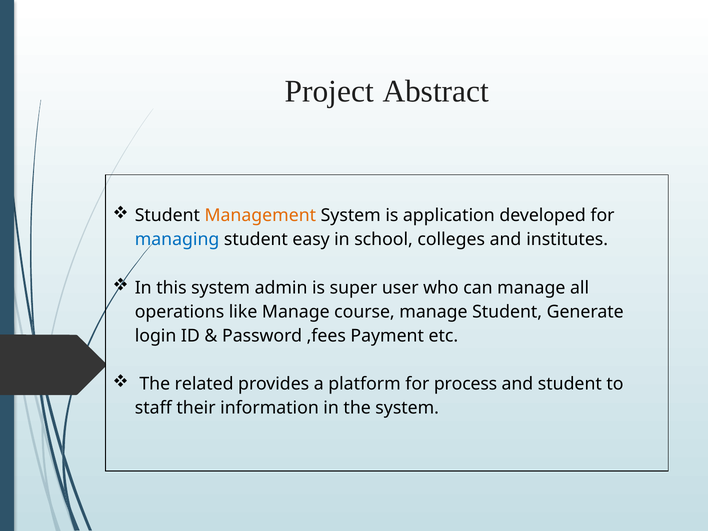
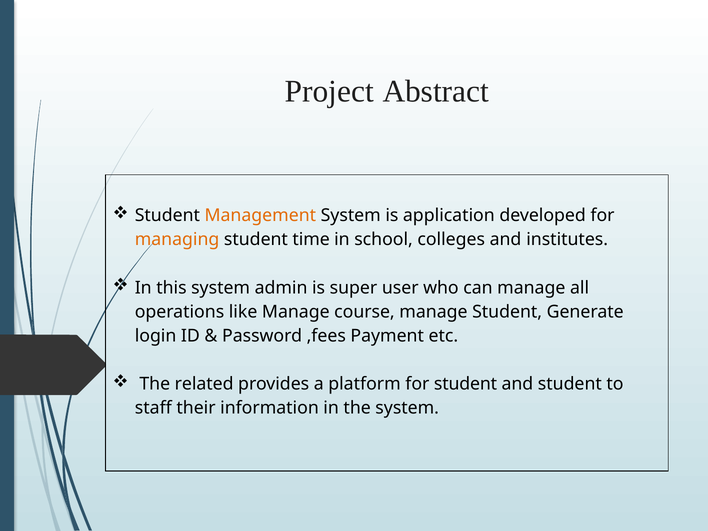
managing colour: blue -> orange (177, 240)
easy: easy -> time (311, 240)
for process: process -> student (466, 384)
